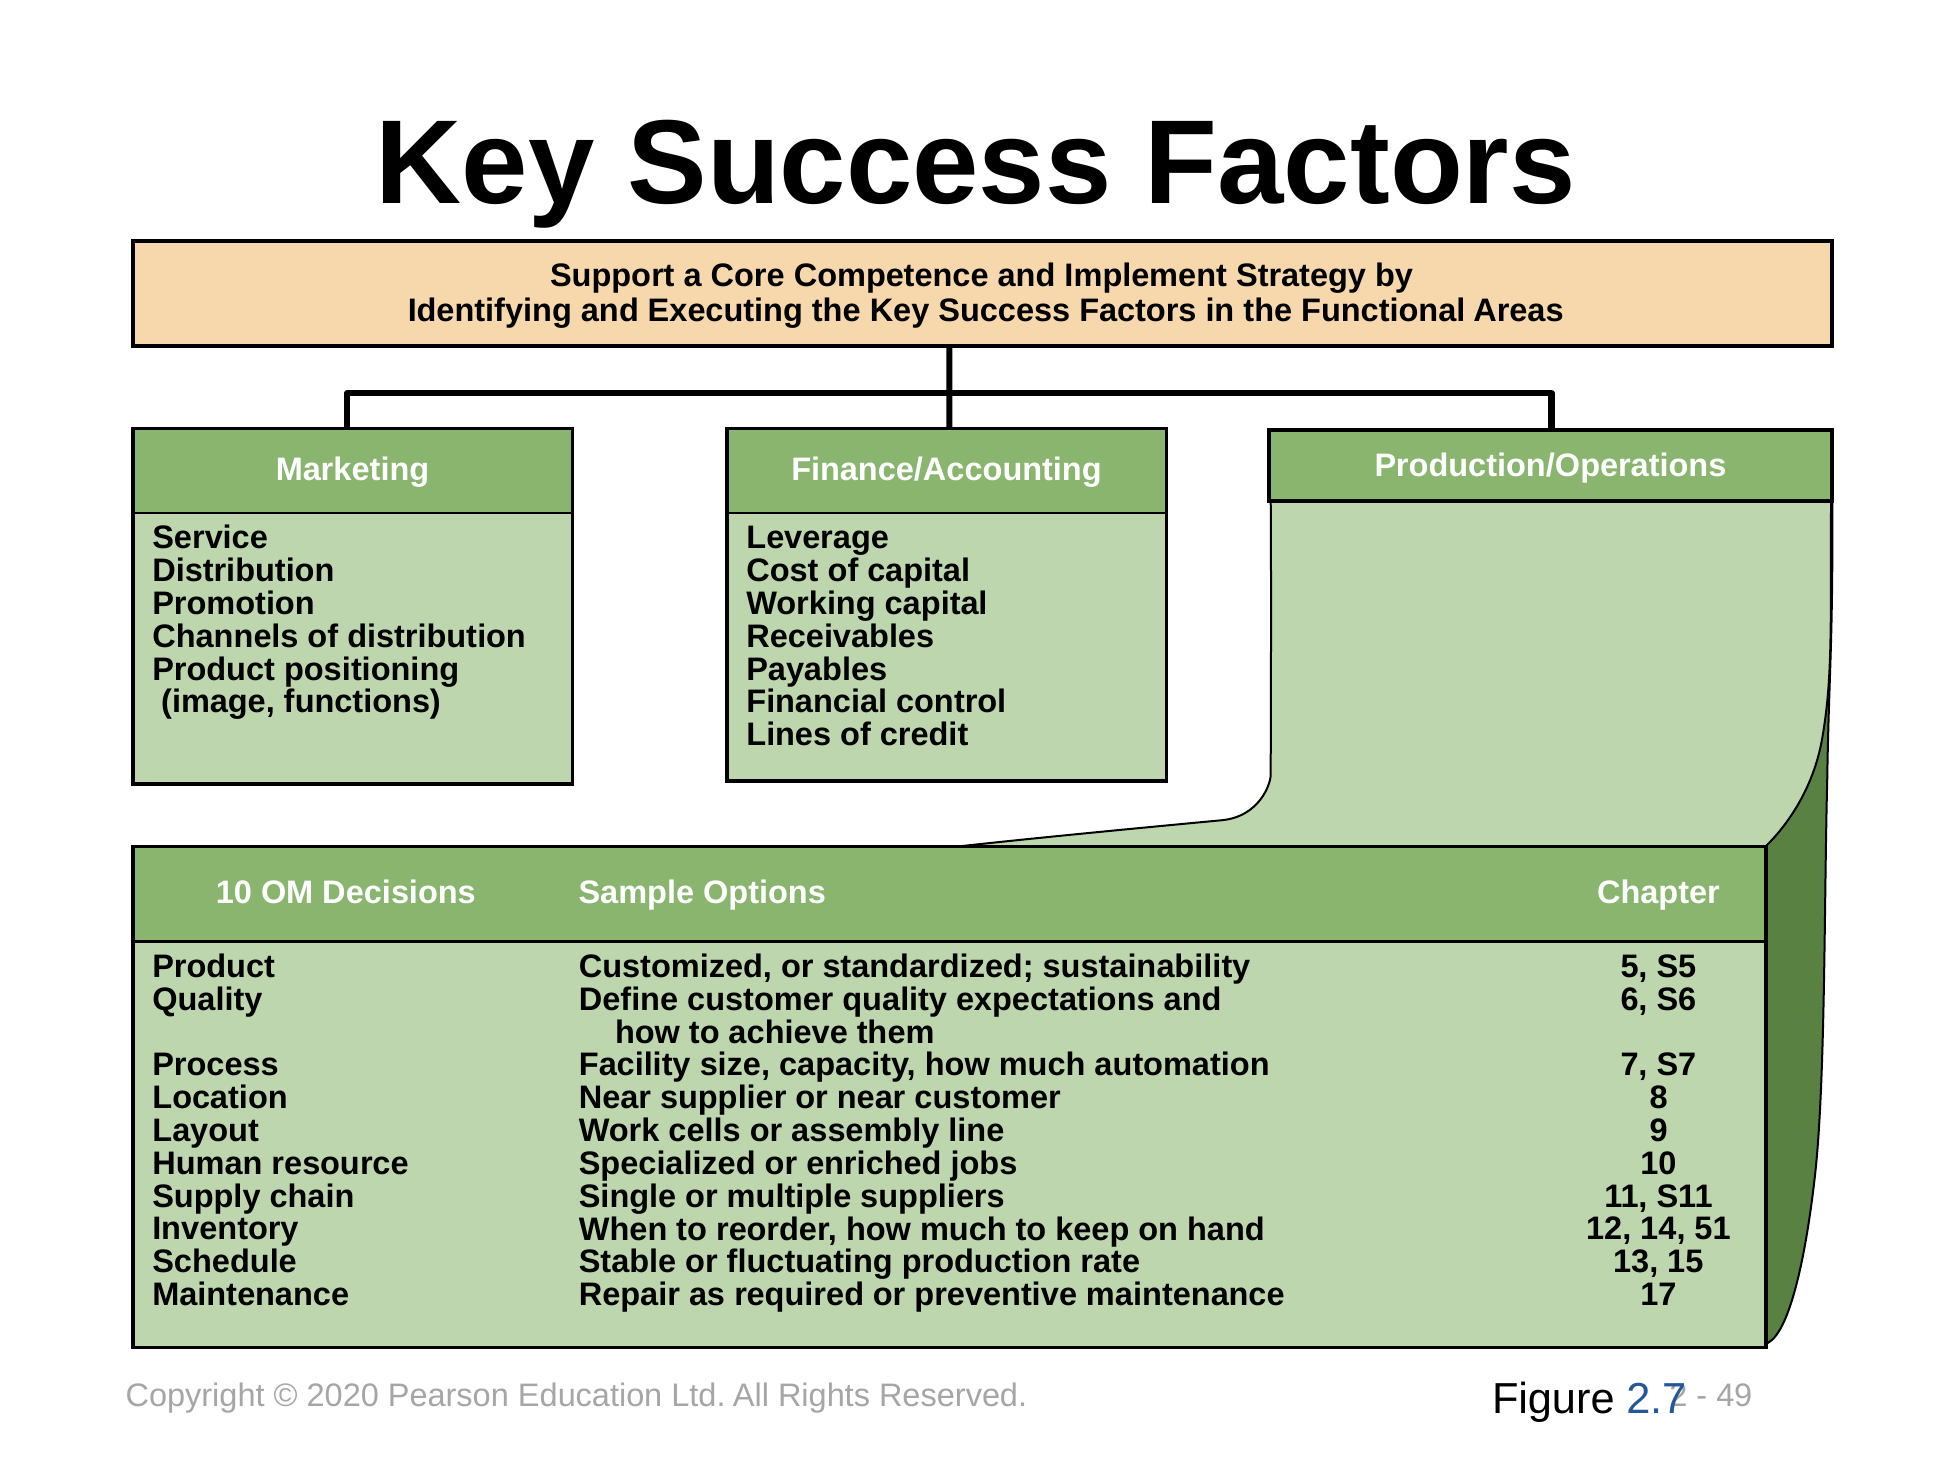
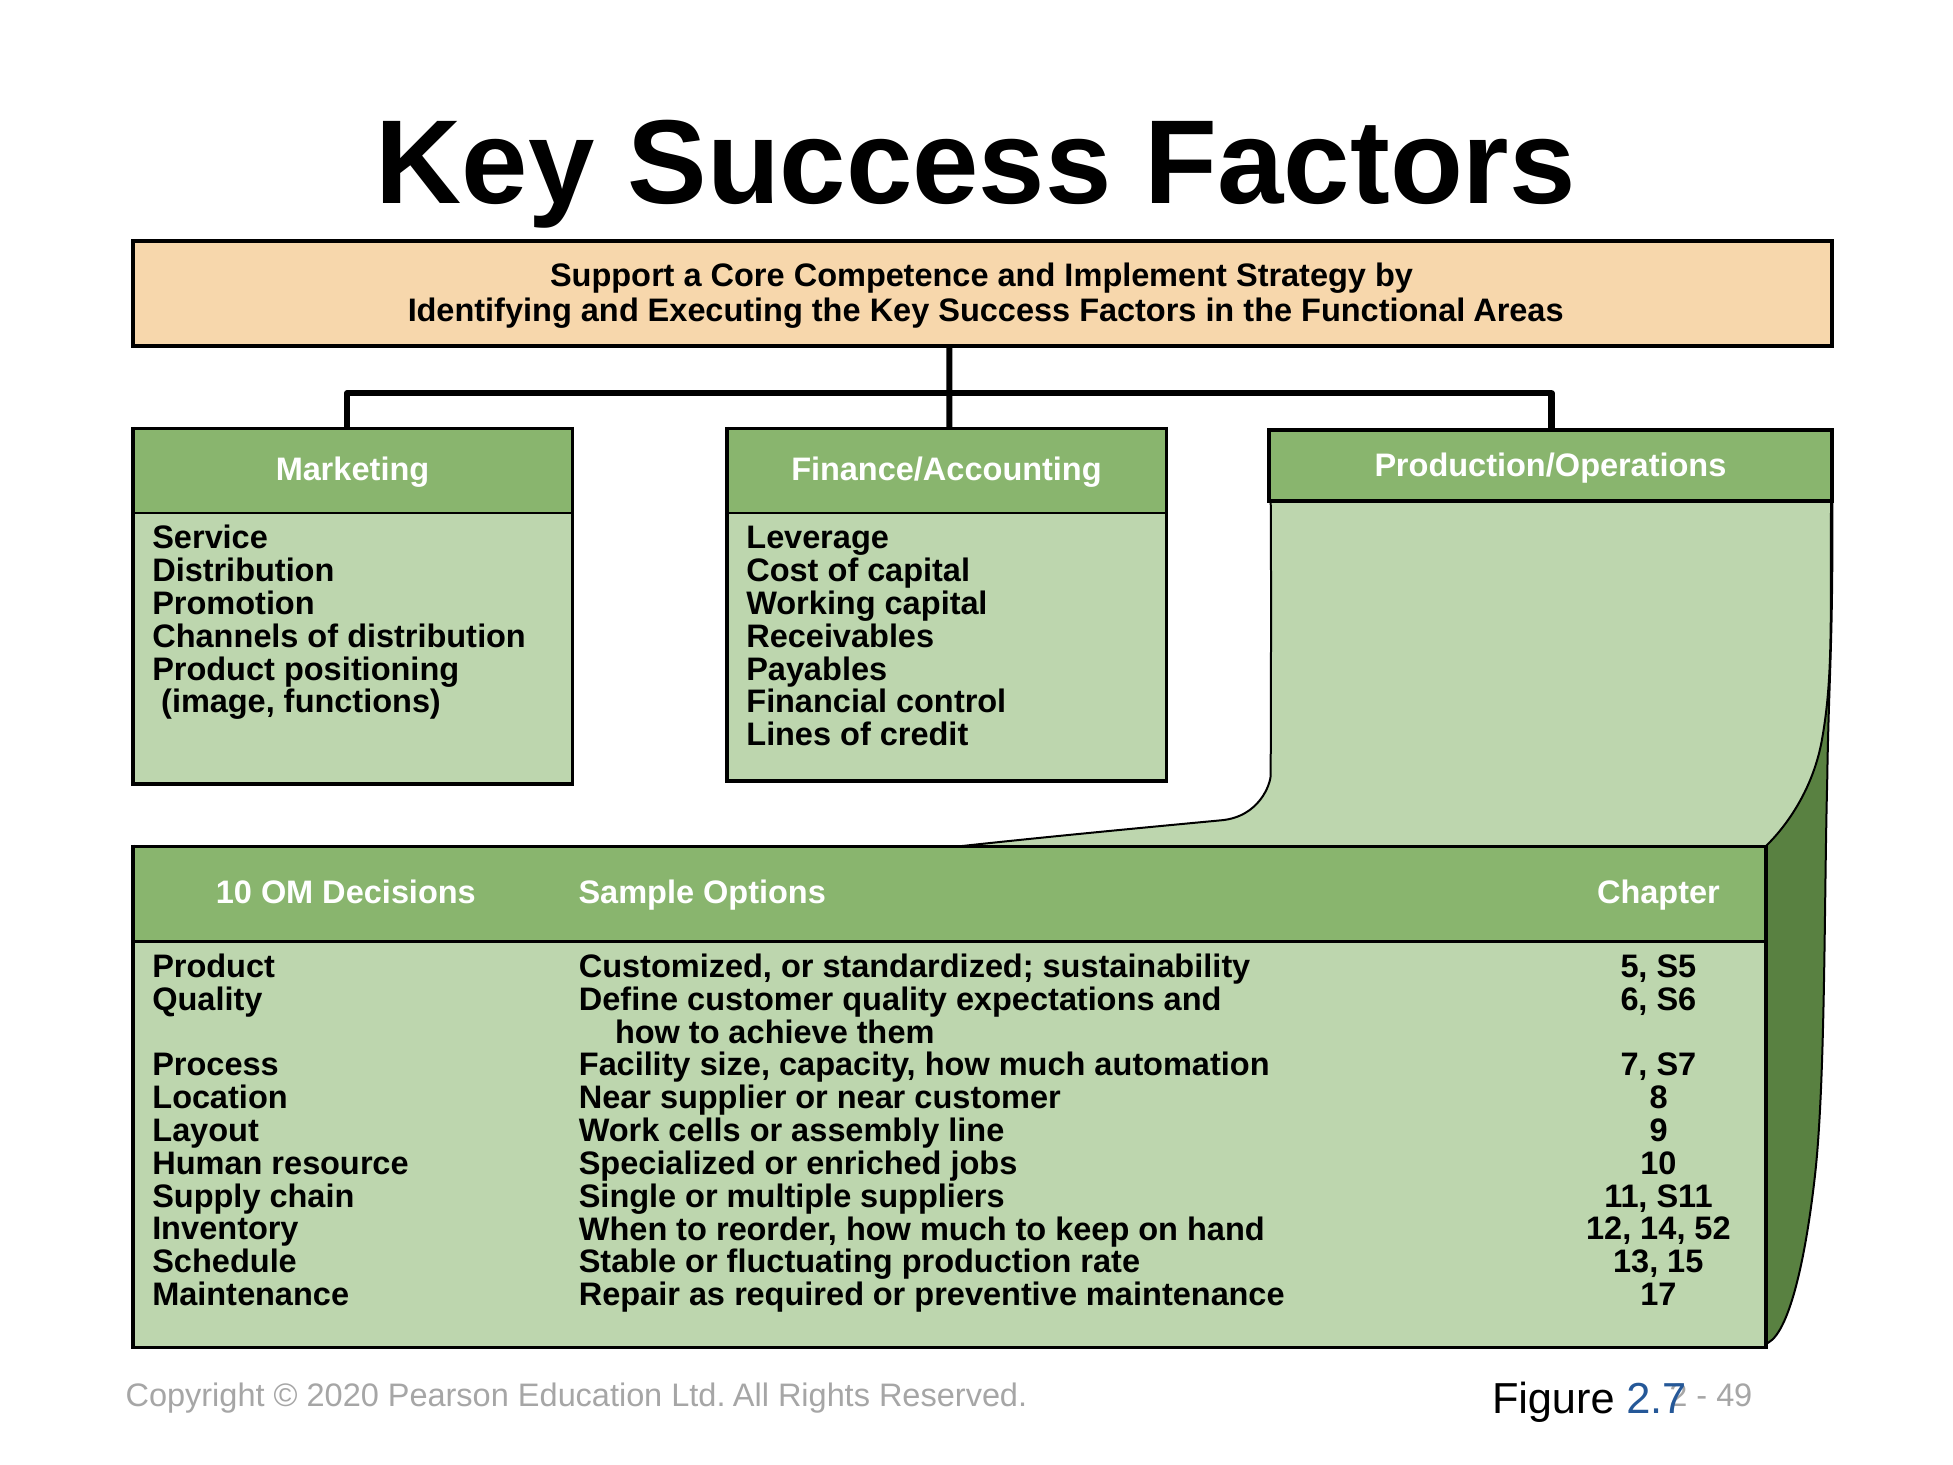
51: 51 -> 52 (1713, 1229)
